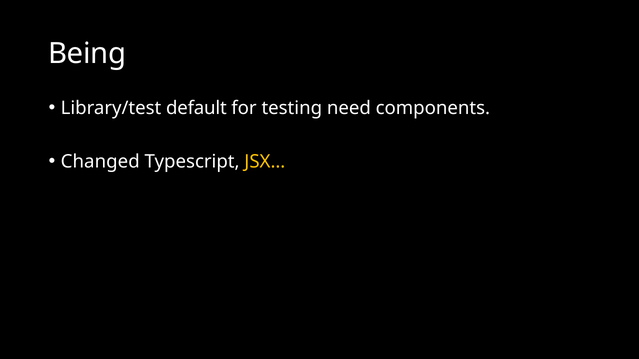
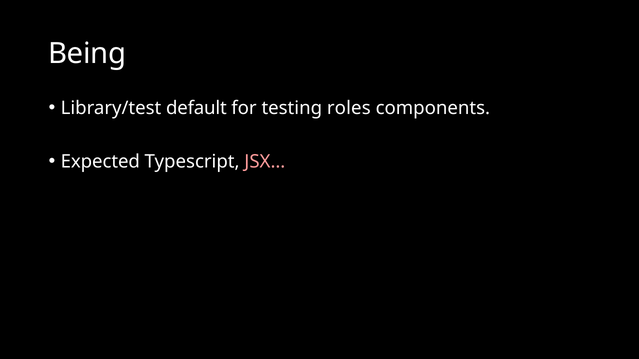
need: need -> roles (349, 108)
Changed: Changed -> Expected (100, 162)
JSX… colour: yellow -> pink (265, 162)
